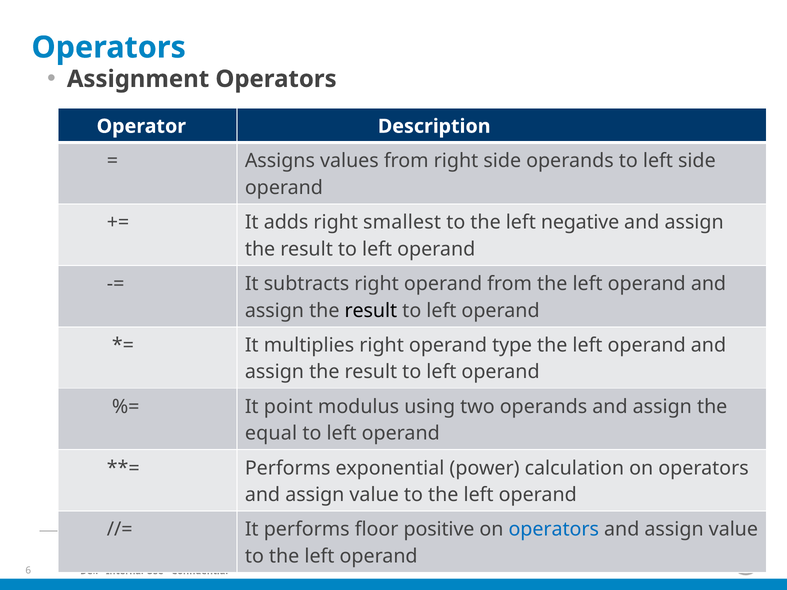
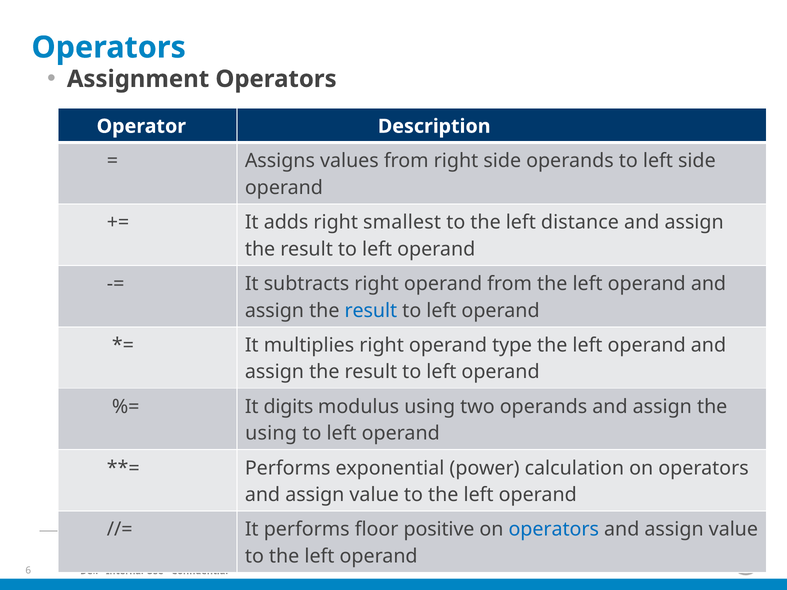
negative: negative -> distance (580, 222)
result colour: black -> blue (371, 311)
point: point -> digits (288, 407)
equal: equal -> using (271, 434)
